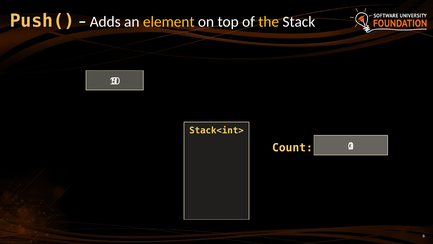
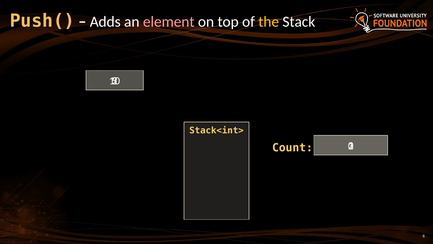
element colour: yellow -> pink (169, 22)
